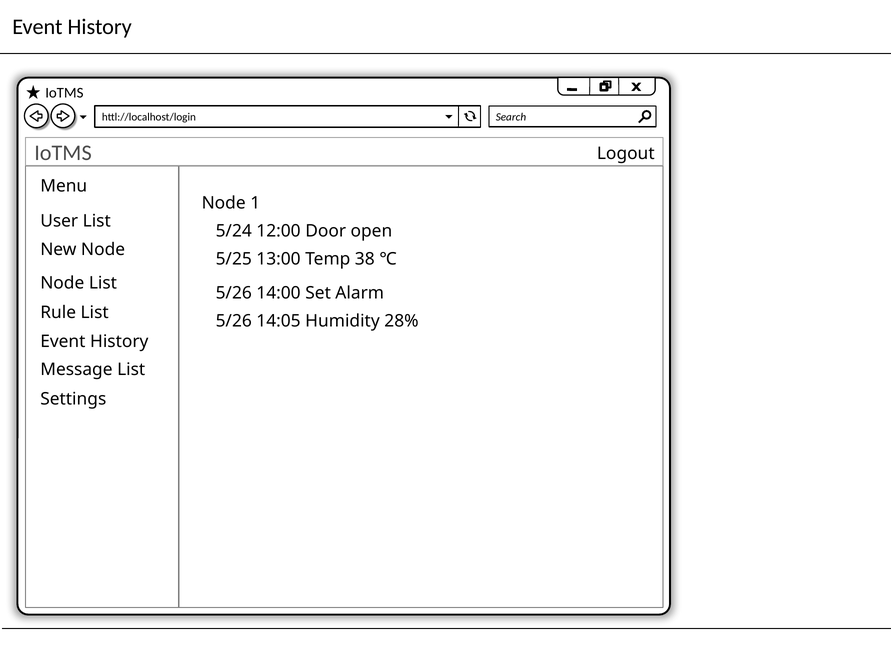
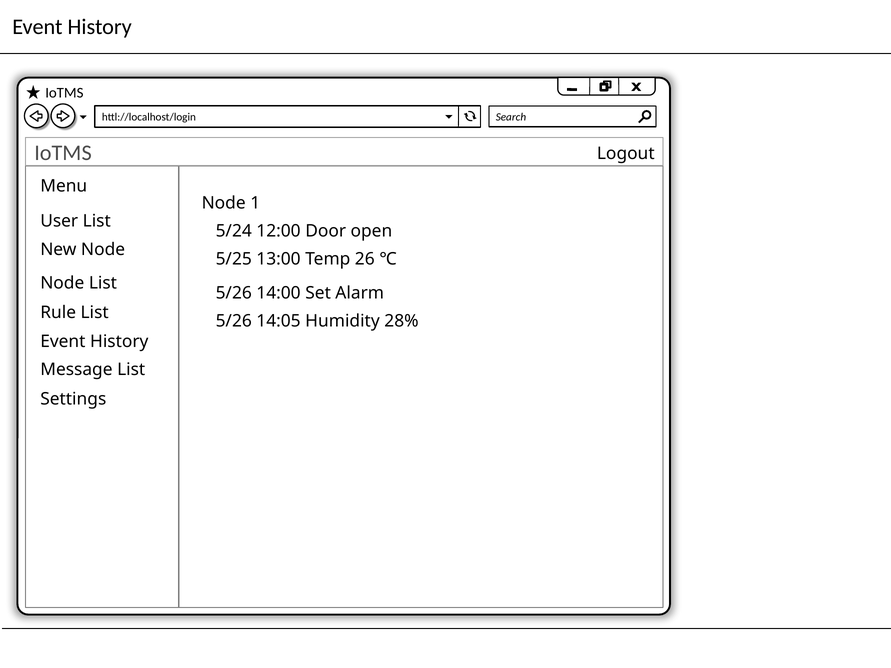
38: 38 -> 26 (365, 259)
